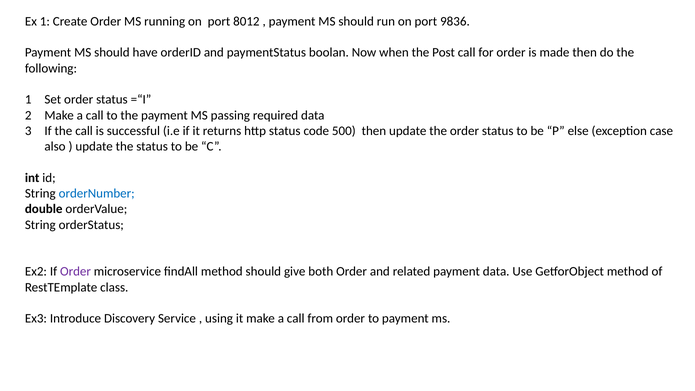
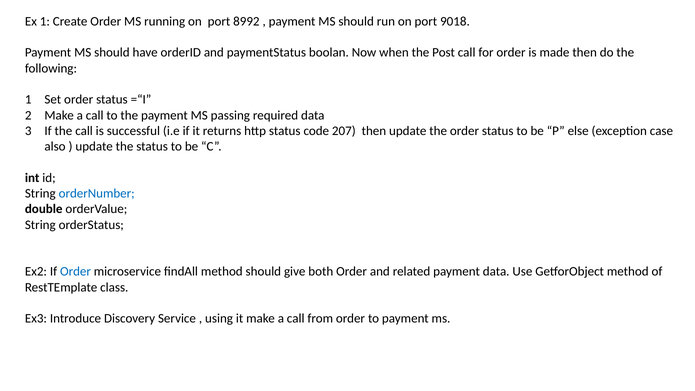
8012: 8012 -> 8992 (246, 21)
9836: 9836 -> 9018 (455, 21)
500: 500 -> 207 (344, 131)
Order colour: purple -> blue (76, 272)
